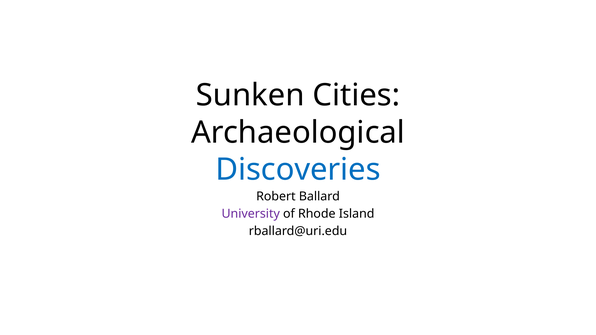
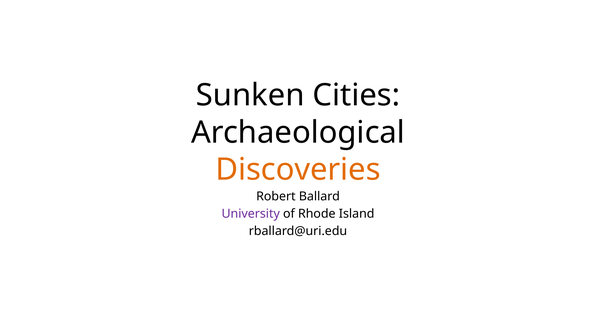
Discoveries colour: blue -> orange (298, 170)
